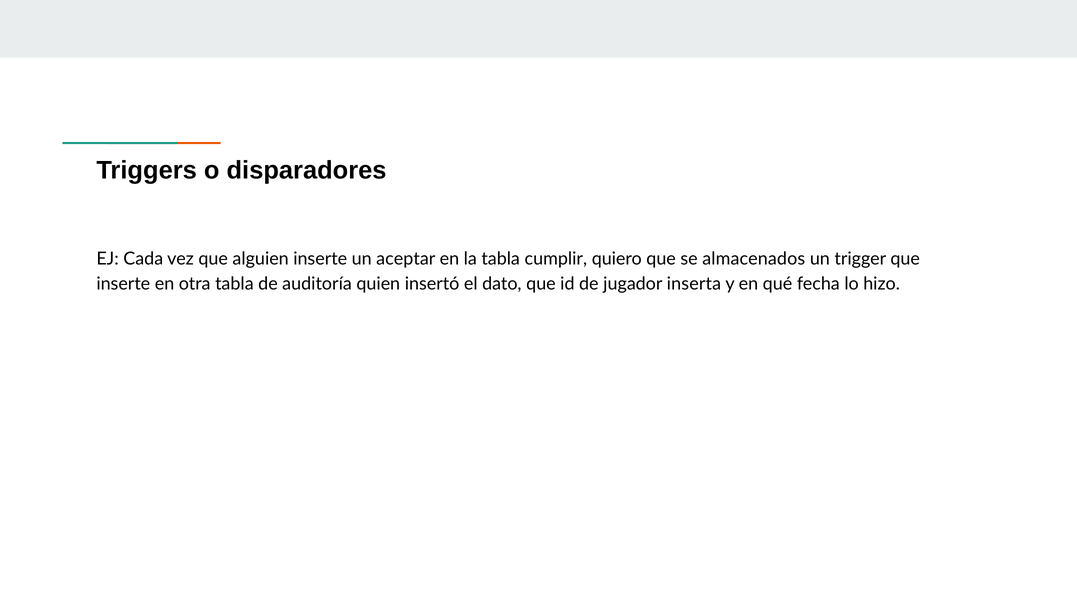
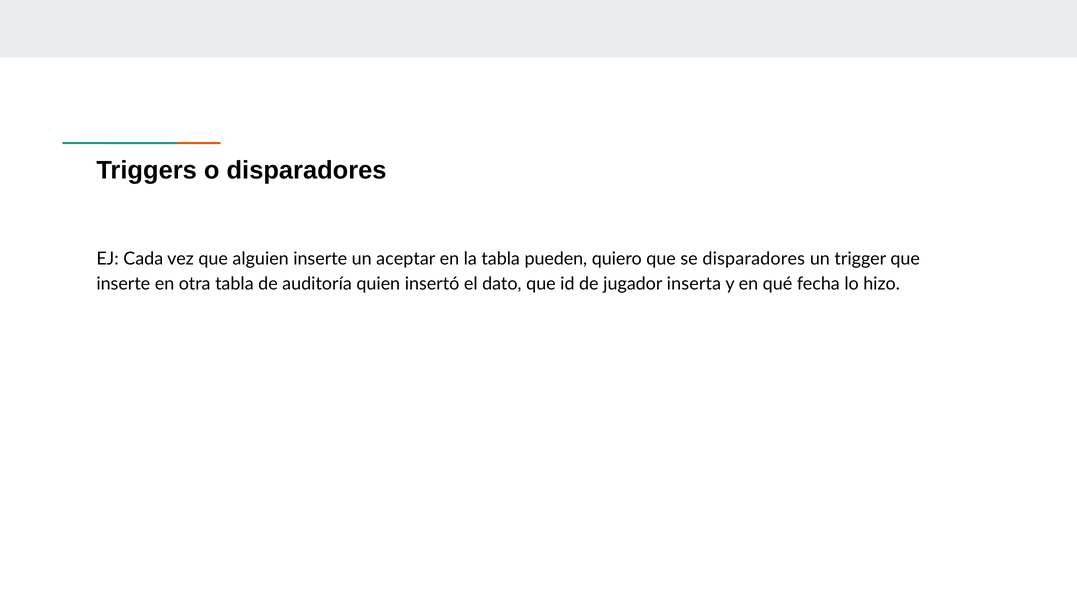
cumplir: cumplir -> pueden (556, 259)
se almacenados: almacenados -> disparadores (754, 259)
